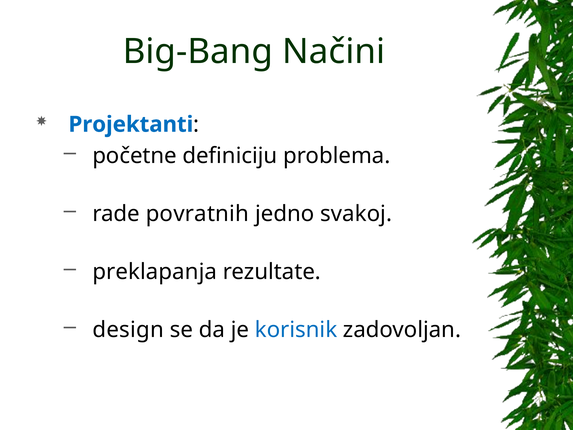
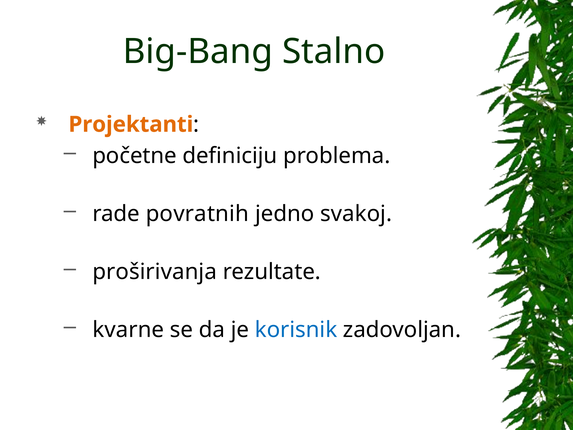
Načini: Načini -> Stalno (334, 52)
Projektanti colour: blue -> orange (131, 124)
preklapanja: preklapanja -> proširivanja (155, 272)
design: design -> kvarne (128, 329)
